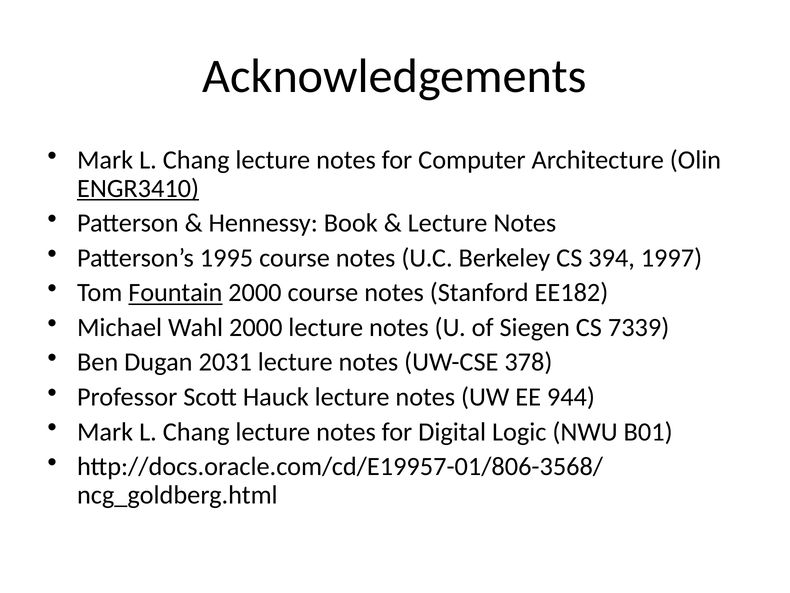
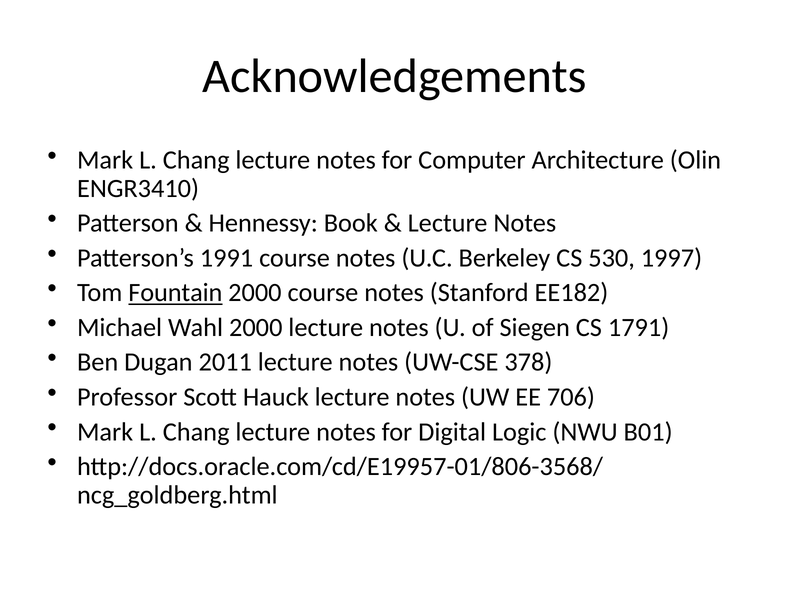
ENGR3410 underline: present -> none (138, 188)
1995: 1995 -> 1991 (227, 258)
394: 394 -> 530 (612, 258)
7339: 7339 -> 1791 (639, 327)
2031: 2031 -> 2011 (225, 362)
944: 944 -> 706 (571, 397)
